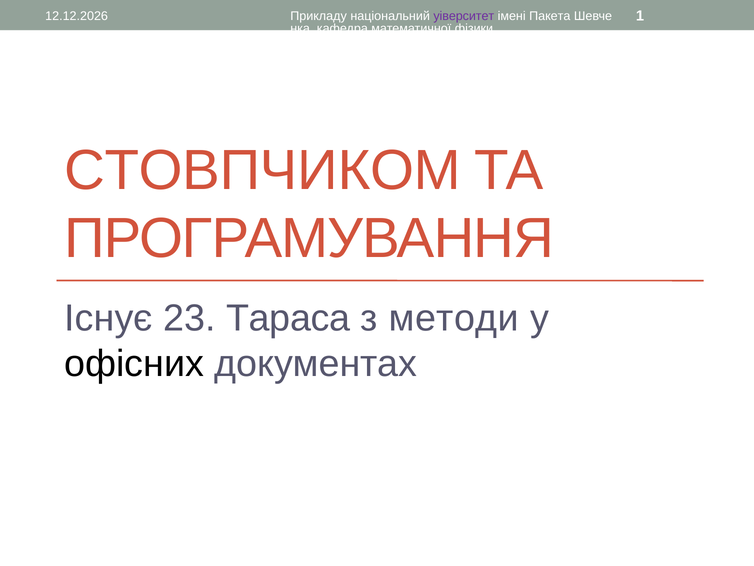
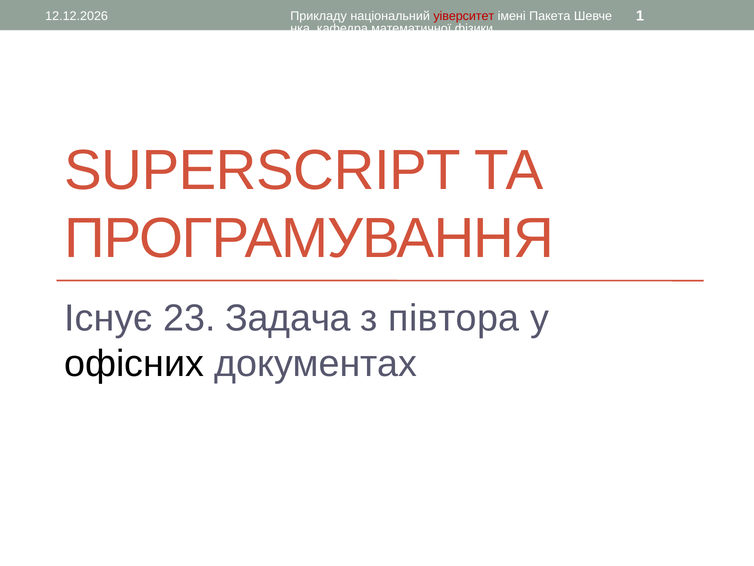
уіверситет colour: purple -> red (464, 16)
СТОВПЧИКОМ: СТОВПЧИКОМ -> SUPERSCRIPT (263, 170)
Тараса: Тараса -> Задача (288, 318)
методи: методи -> півтора (454, 318)
